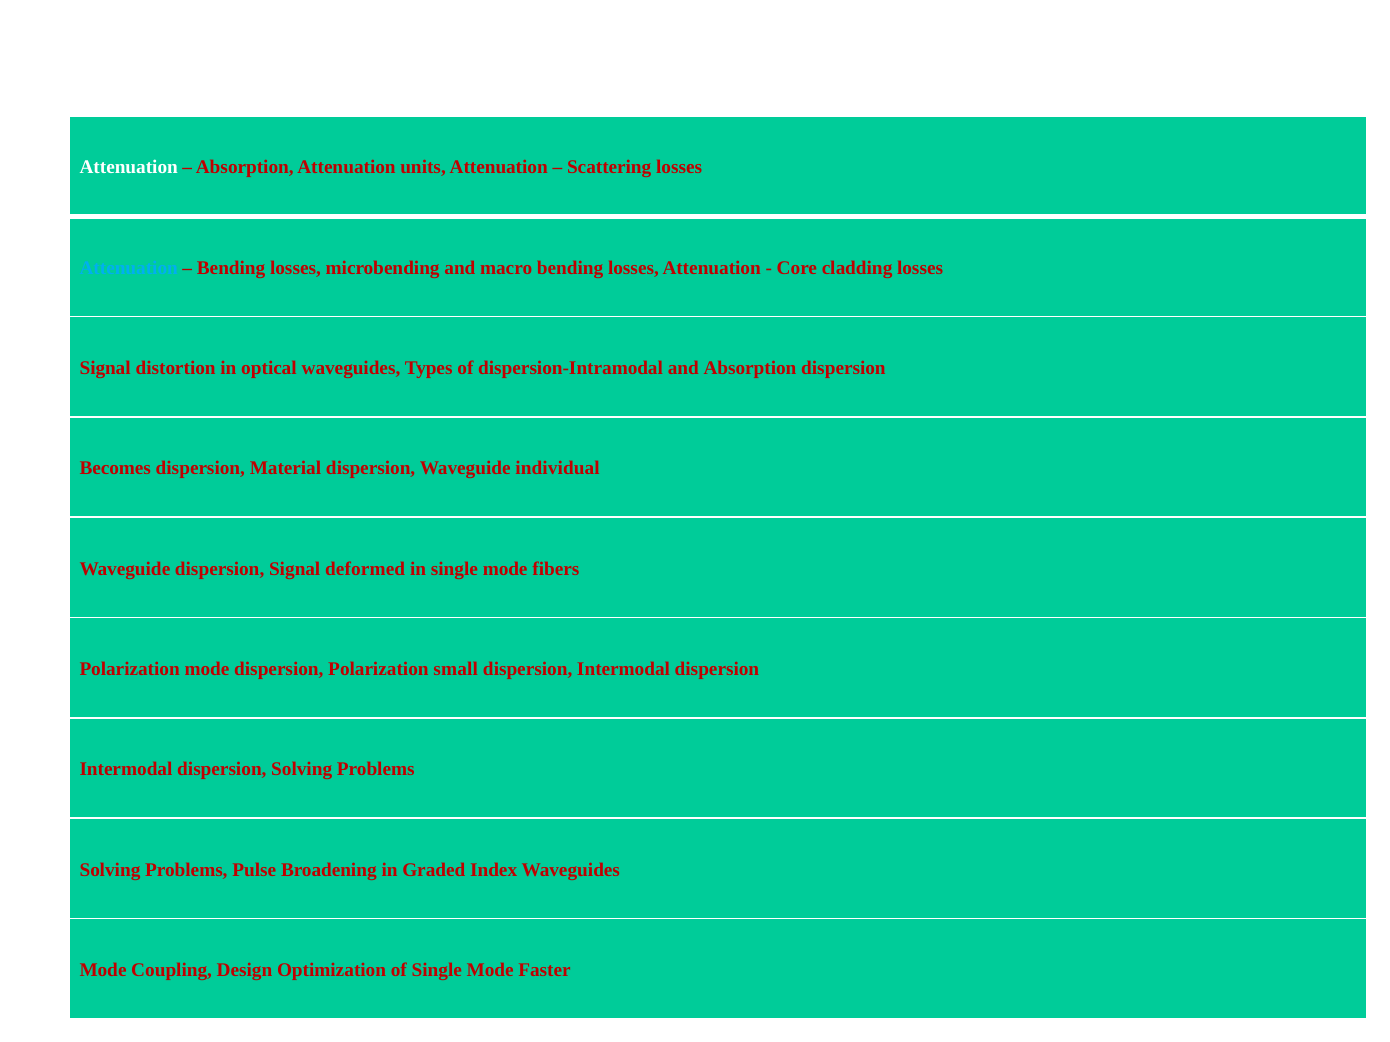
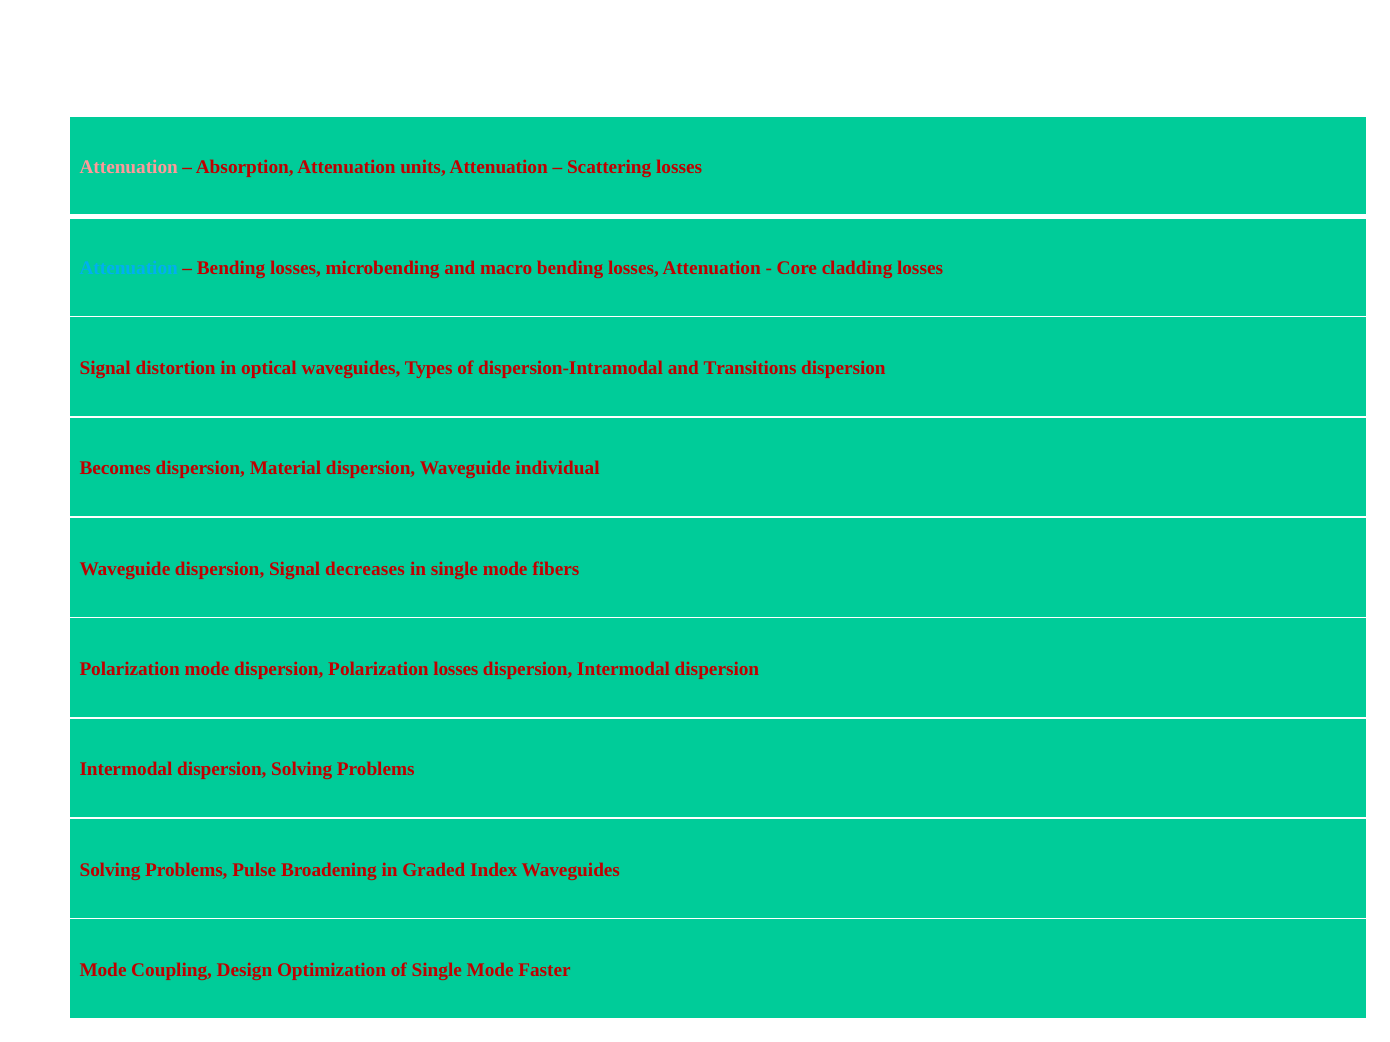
Attenuation colour: white -> pink (129, 168)
and Absorption: Absorption -> Transitions (750, 368)
deformed: deformed -> decreases (365, 569)
Polarization small: small -> losses (456, 670)
